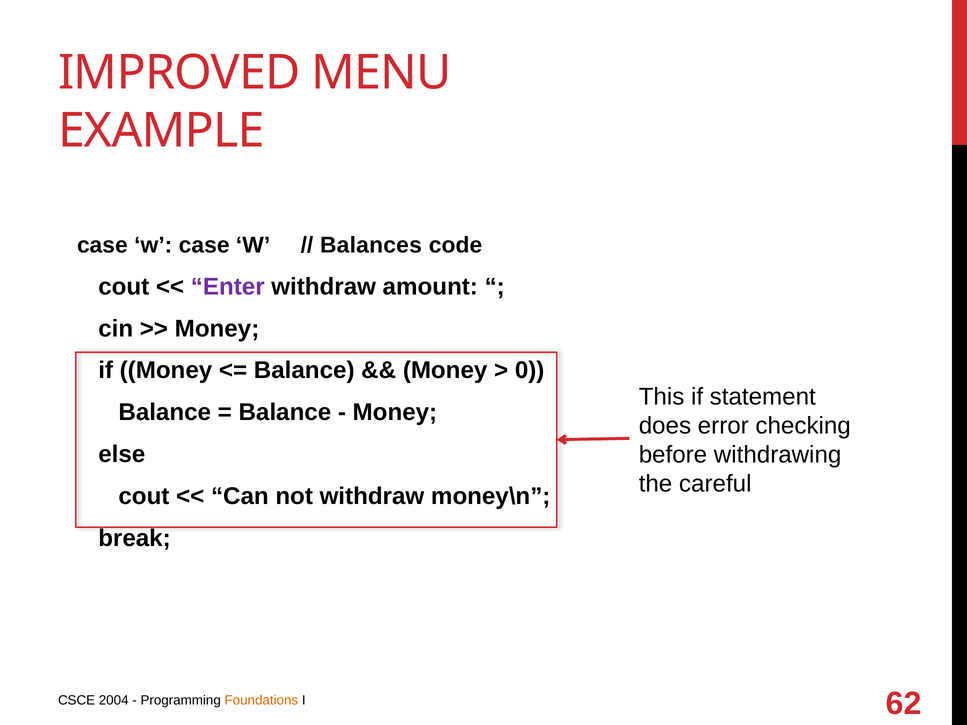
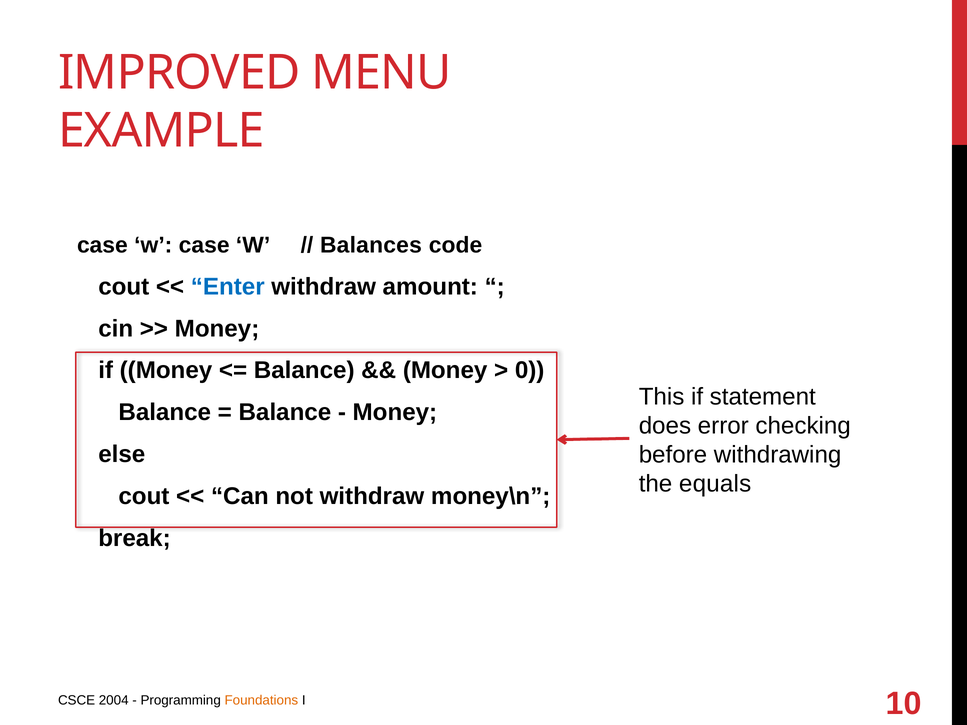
Enter colour: purple -> blue (228, 287)
careful: careful -> equals (715, 484)
62: 62 -> 10 (904, 704)
